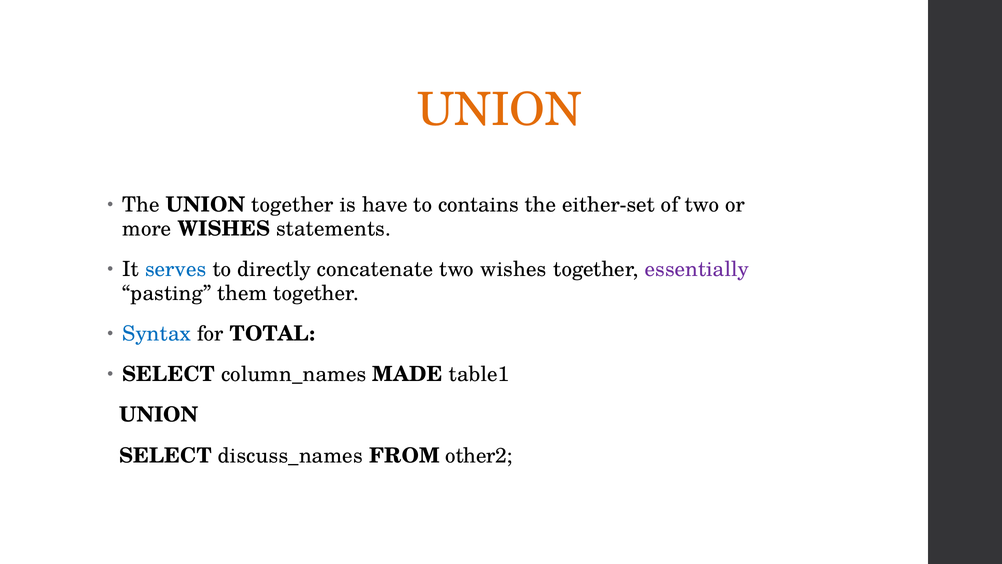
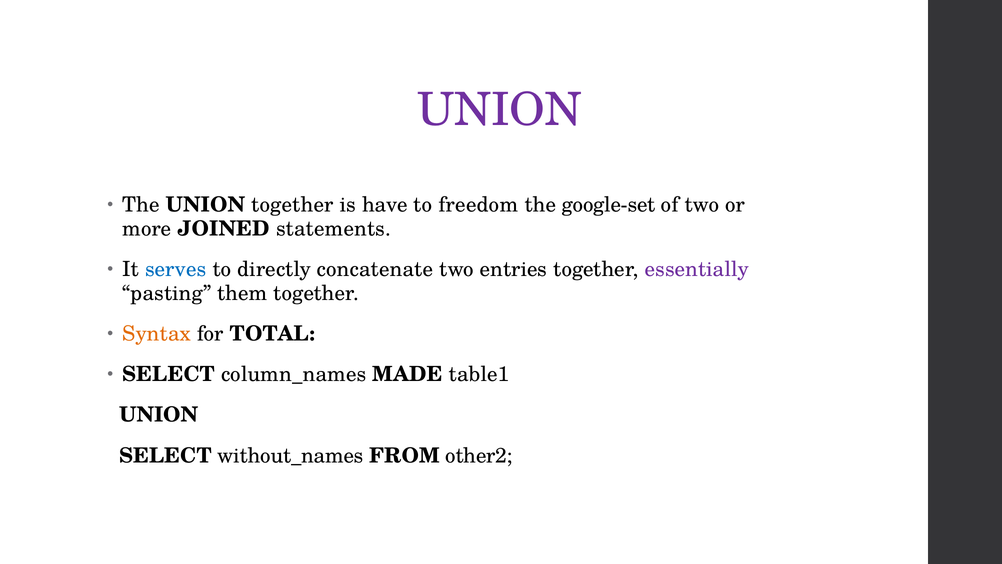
UNION colour: orange -> purple (500, 110)
contains: contains -> freedom (478, 205)
either-set: either-set -> google-set (609, 205)
more WISHES: WISHES -> JOINED (224, 229)
two wishes: wishes -> entries (514, 269)
Syntax colour: blue -> orange (157, 334)
discuss_names: discuss_names -> without_names (290, 455)
